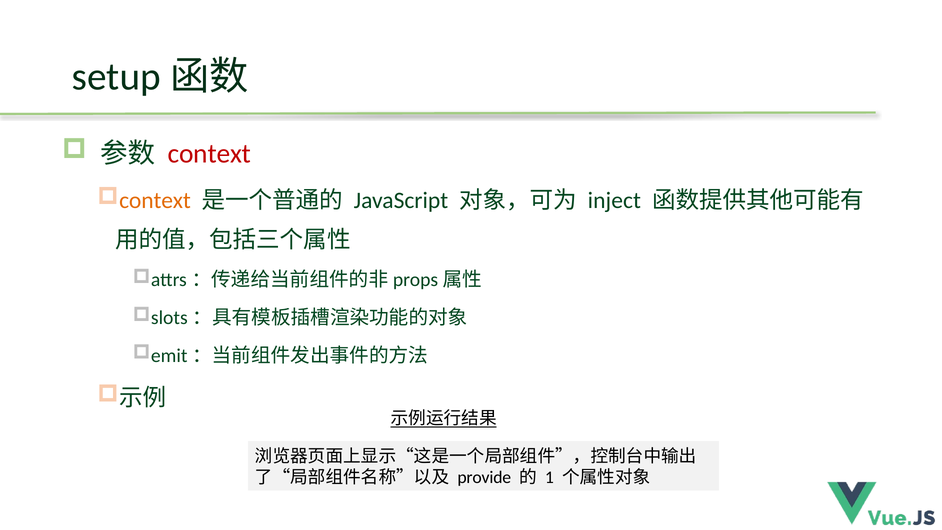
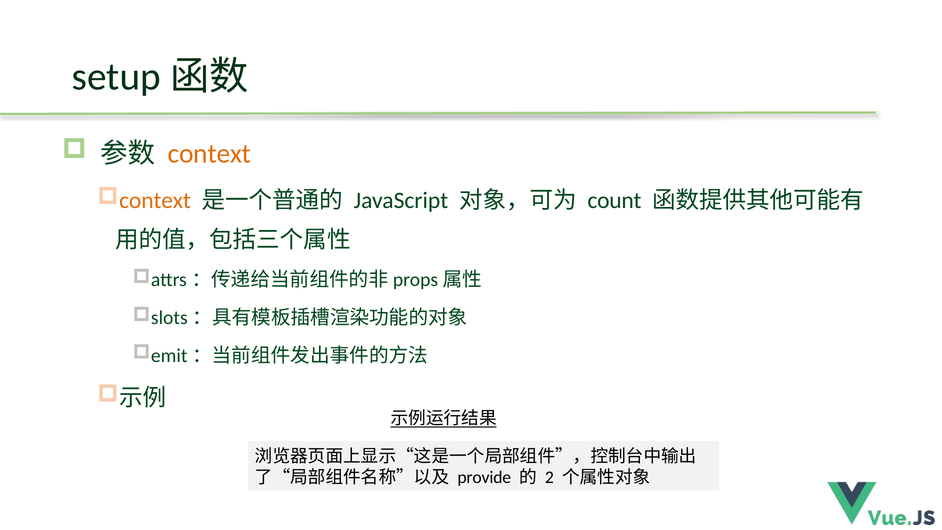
context colour: red -> orange (209, 154)
inject: inject -> count (614, 200)
1: 1 -> 2 (549, 477)
